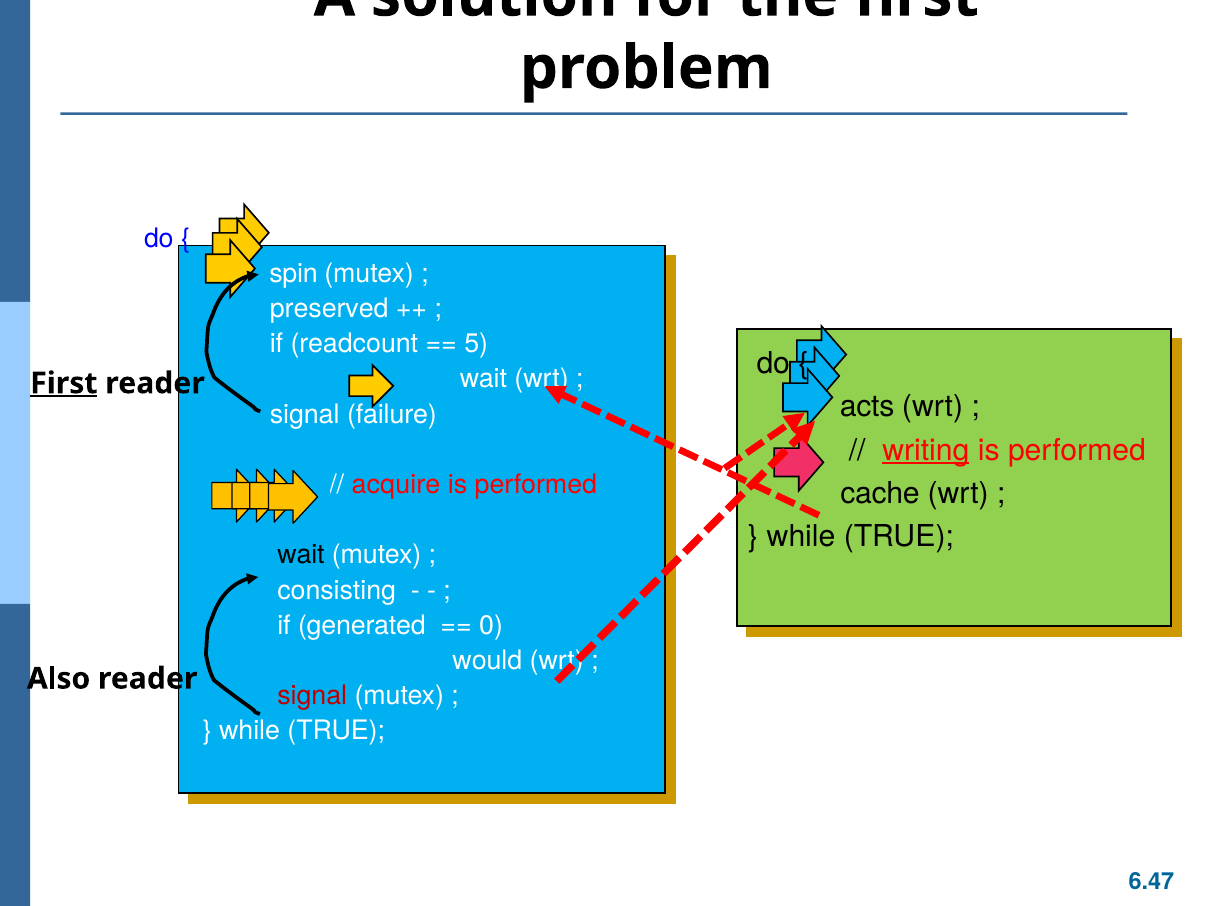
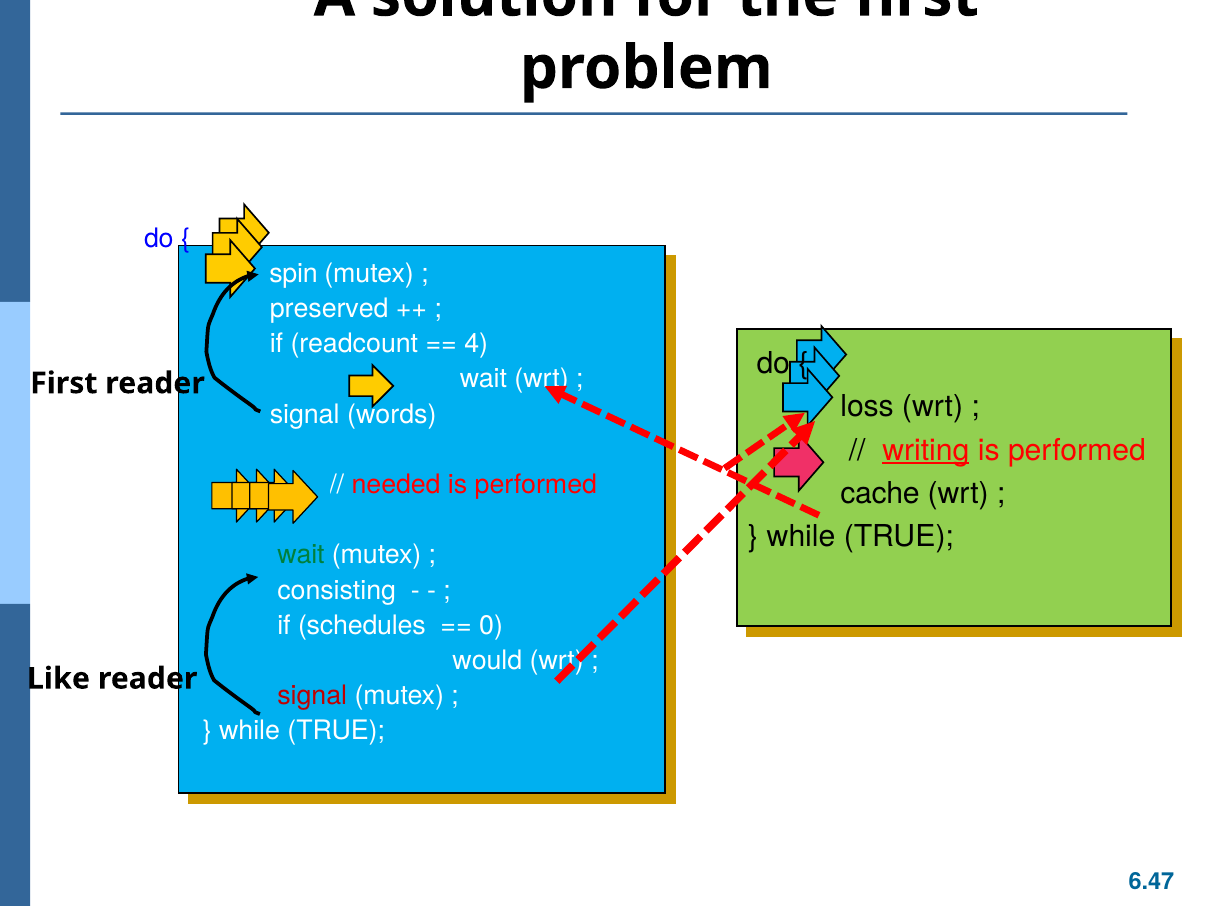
5: 5 -> 4 (476, 344)
First underline: present -> none (64, 383)
acts: acts -> loss (867, 407)
failure: failure -> words (392, 414)
acquire: acquire -> needed (396, 485)
wait colour: black -> green (301, 555)
generated: generated -> schedules (362, 625)
Also: Also -> Like (58, 679)
